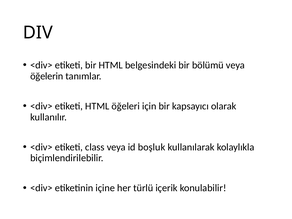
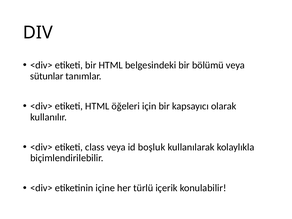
öğelerin: öğelerin -> sütunlar (47, 76)
